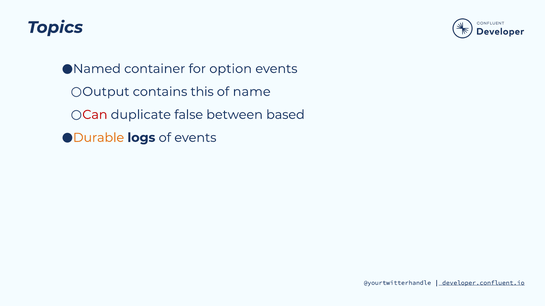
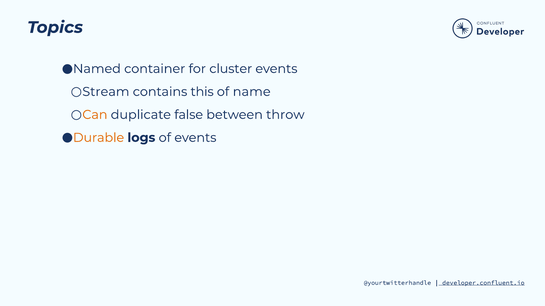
option: option -> cluster (231, 69)
Output: Output -> Stream (106, 92)
Can colour: red -> orange (95, 115)
based: based -> throw (285, 115)
